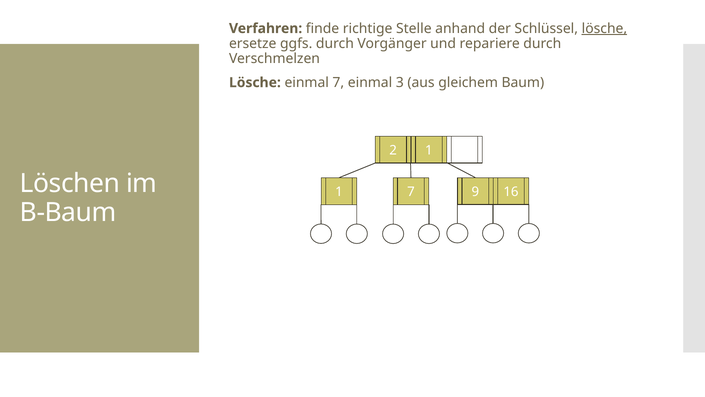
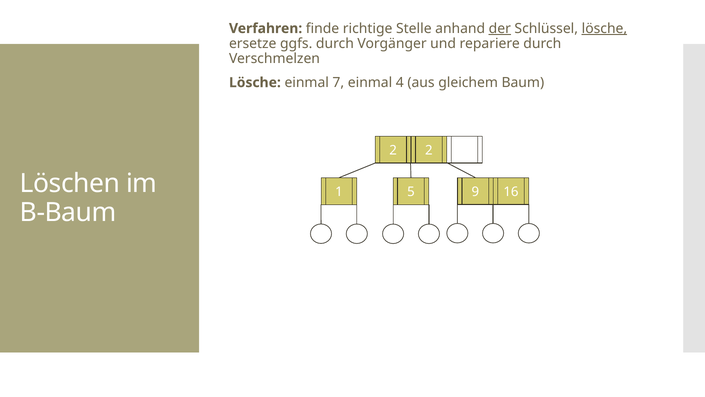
der underline: none -> present (500, 28)
3: 3 -> 4 (400, 82)
2 1: 1 -> 2 (429, 150)
1 7: 7 -> 5 (411, 192)
